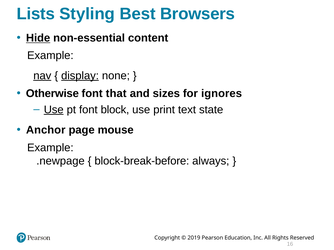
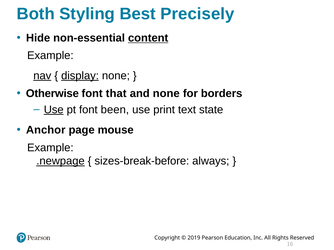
Lists: Lists -> Both (36, 14)
Browsers: Browsers -> Precisely (197, 14)
Hide underline: present -> none (38, 38)
content underline: none -> present (148, 38)
and sizes: sizes -> none (166, 94)
ignores: ignores -> borders (222, 94)
block: block -> been (115, 110)
.newpage underline: none -> present (61, 161)
block-break-before: block-break-before -> sizes-break-before (142, 161)
